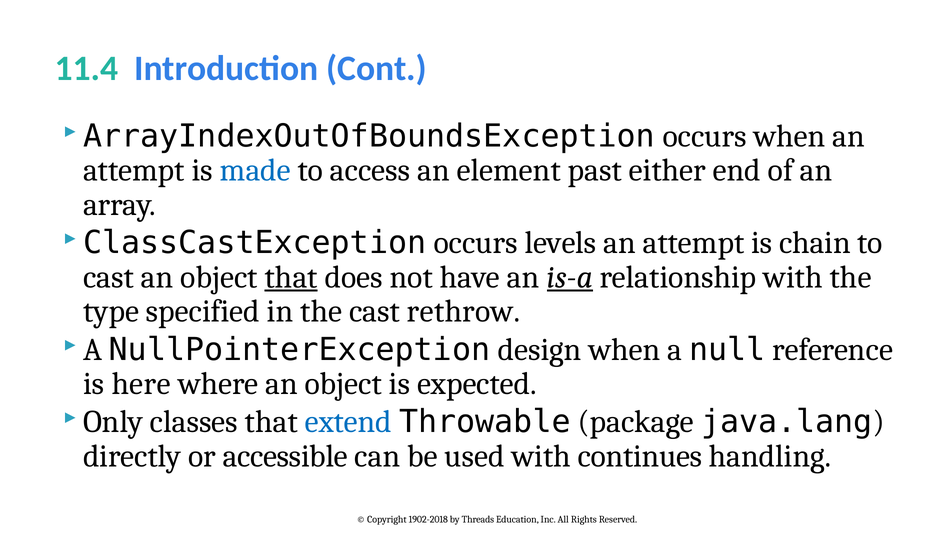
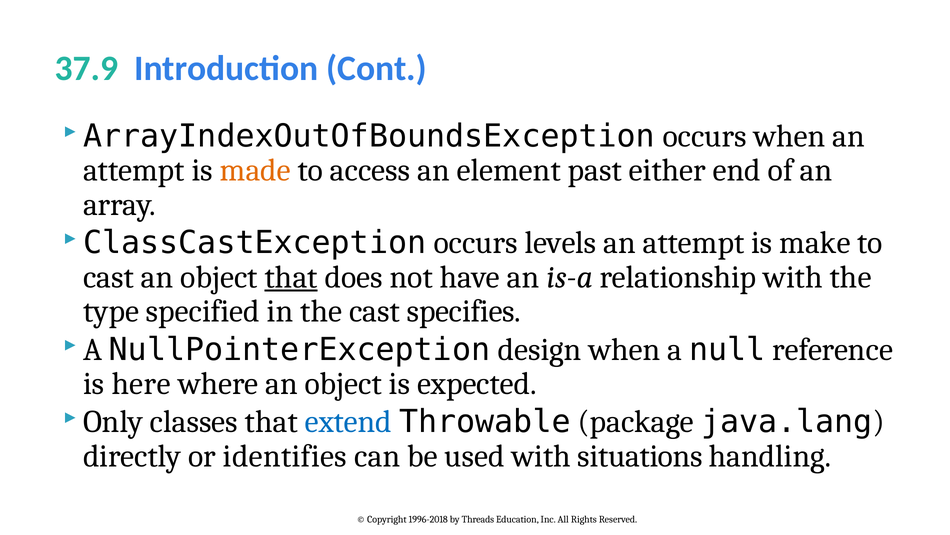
11.4: 11.4 -> 37.9 (86, 68)
made colour: blue -> orange (255, 170)
chain: chain -> make (815, 243)
is-a underline: present -> none (570, 277)
rethrow: rethrow -> specifies (464, 311)
accessible: accessible -> identifies (285, 456)
continues: continues -> situations (640, 456)
1902-2018: 1902-2018 -> 1996-2018 (428, 519)
